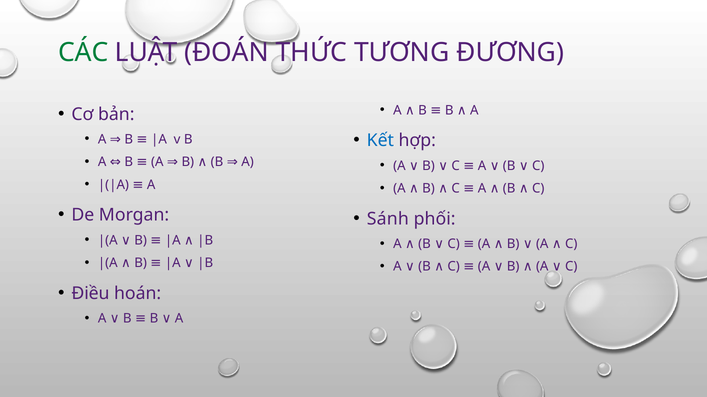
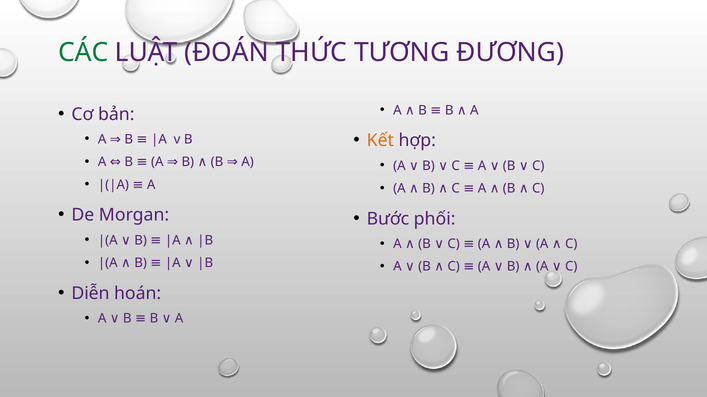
Kết colour: blue -> orange (380, 141)
Sánh: Sánh -> Bước (388, 219)
Điều: Điều -> Diễn (91, 294)
